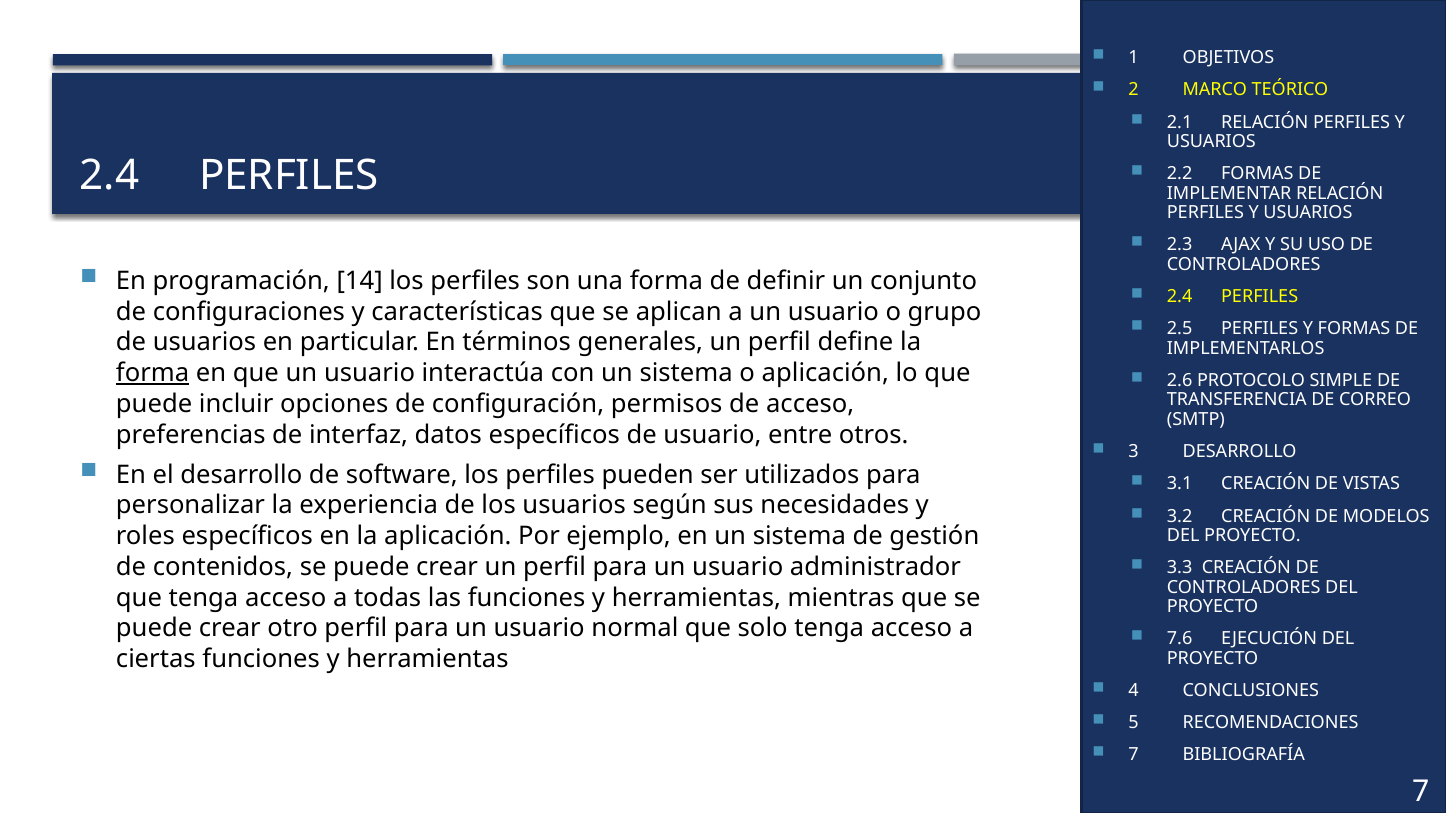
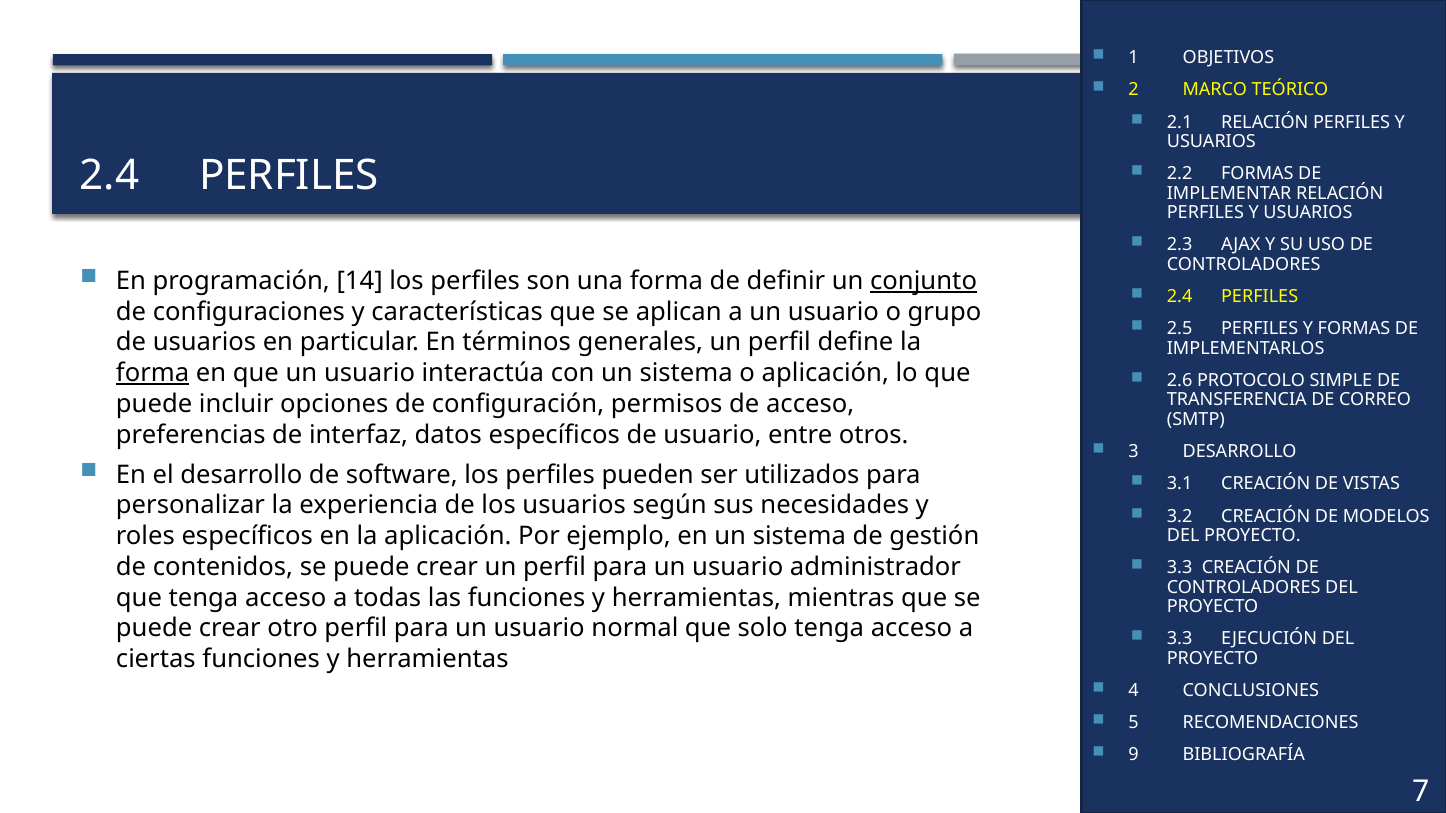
conjunto underline: none -> present (924, 281)
7.6: 7.6 -> 3.3 (1180, 639)
7: 7 -> 9 (1134, 755)
